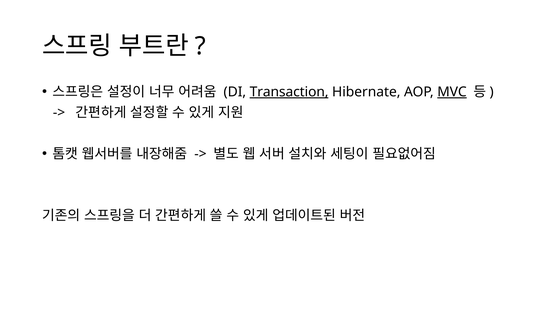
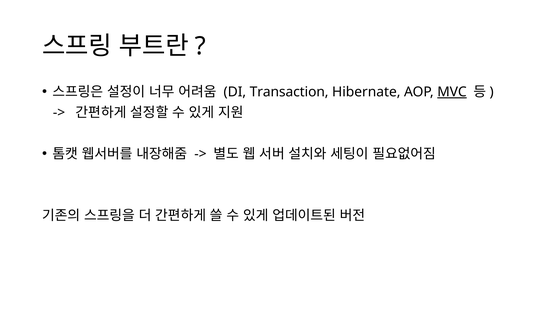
Transaction underline: present -> none (289, 92)
